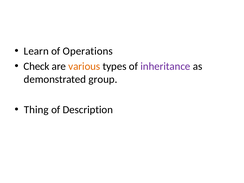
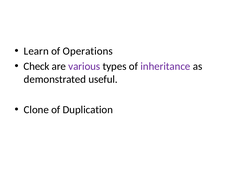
various colour: orange -> purple (84, 66)
group: group -> useful (103, 79)
Thing: Thing -> Clone (36, 110)
Description: Description -> Duplication (88, 110)
